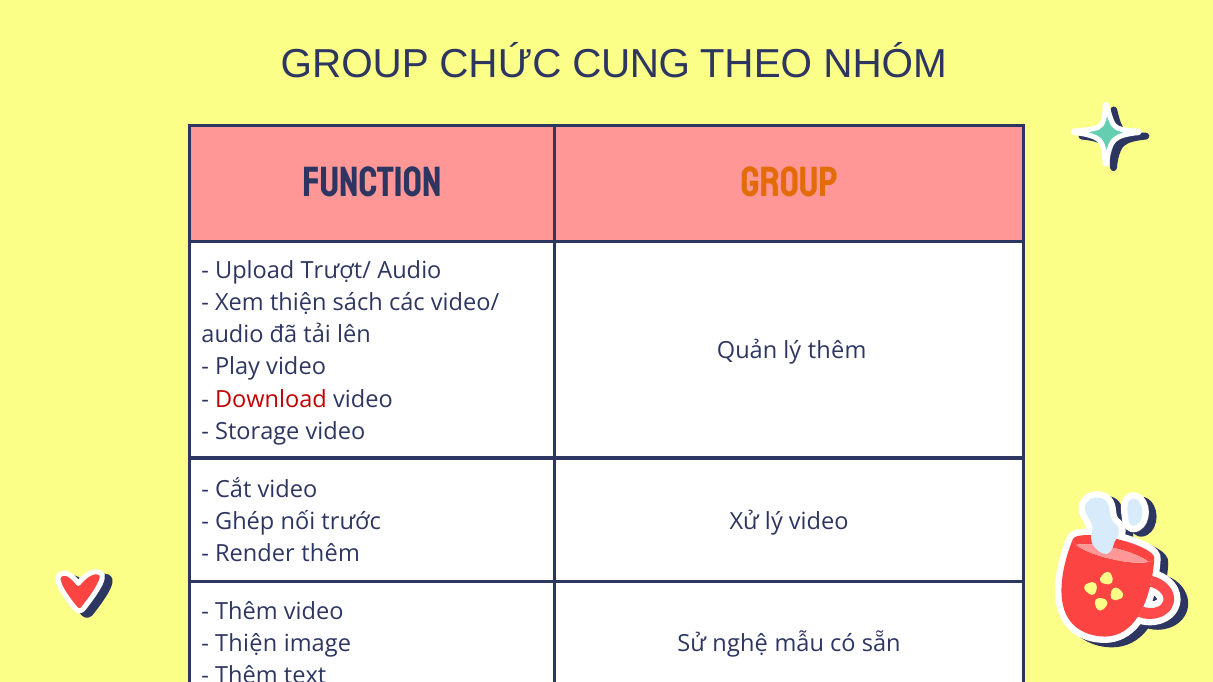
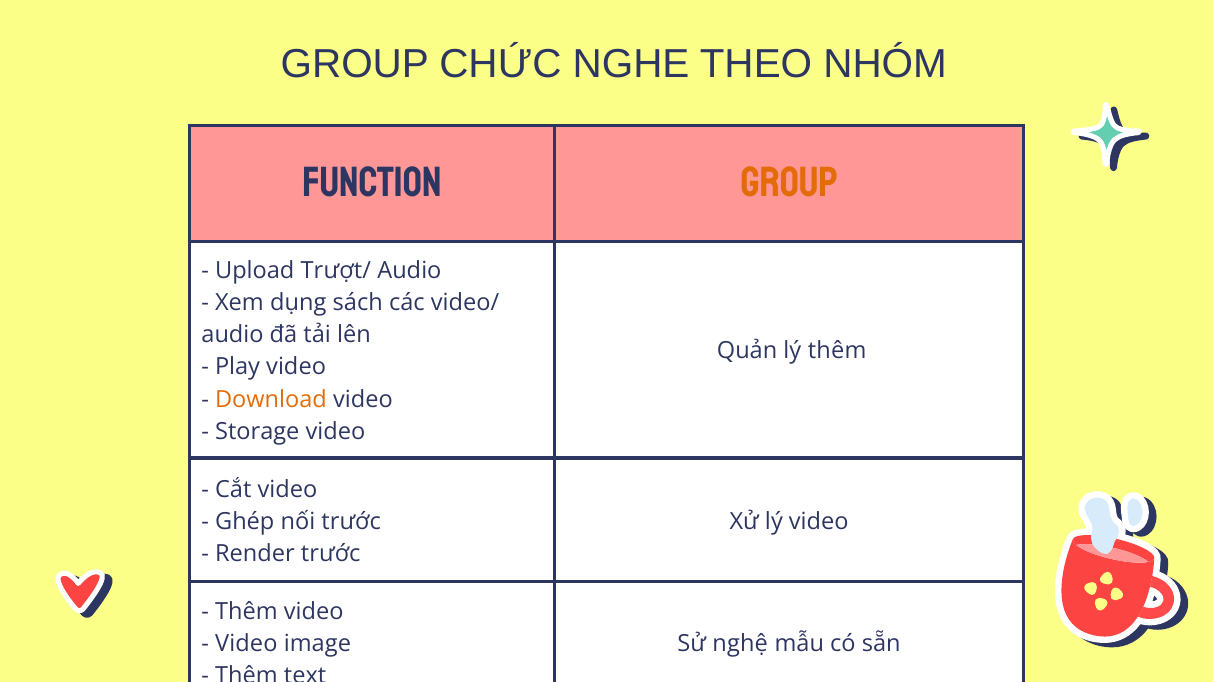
CUNG: CUNG -> NGHE (631, 64)
Xem thiện: thiện -> dụng (298, 303)
Download colour: red -> orange (271, 399)
Render thêm: thêm -> trước (331, 554)
Thiện: Thiện -> Video (246, 644)
